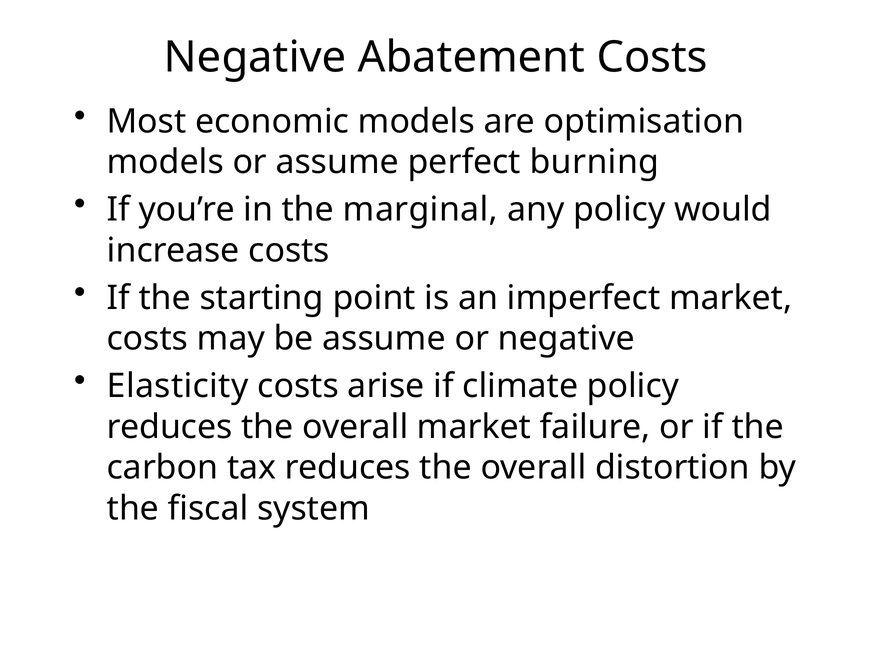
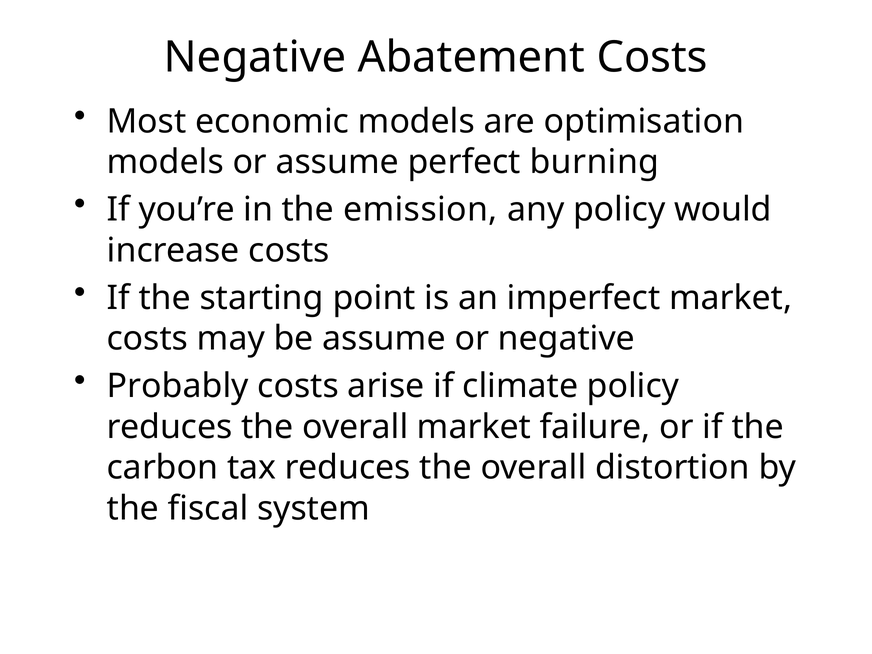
marginal: marginal -> emission (420, 210)
Elasticity: Elasticity -> Probably (178, 386)
